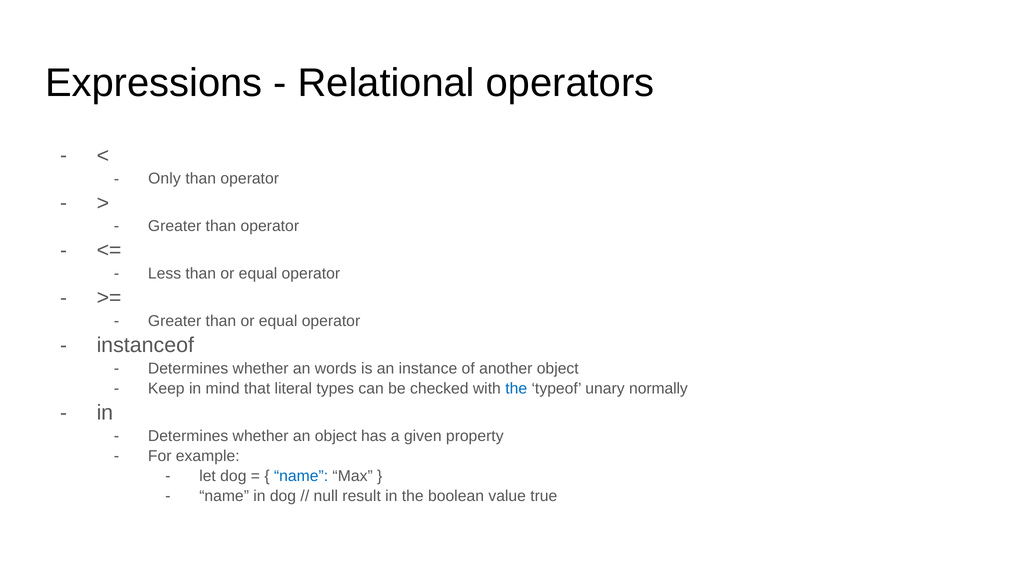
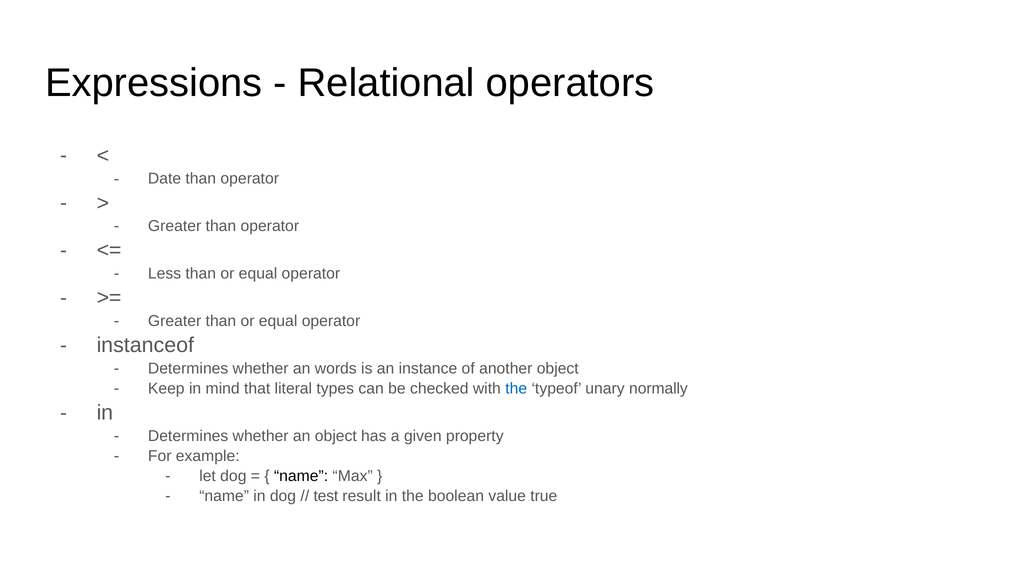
Only: Only -> Date (165, 179)
name colour: blue -> black (301, 476)
null: null -> test (326, 496)
